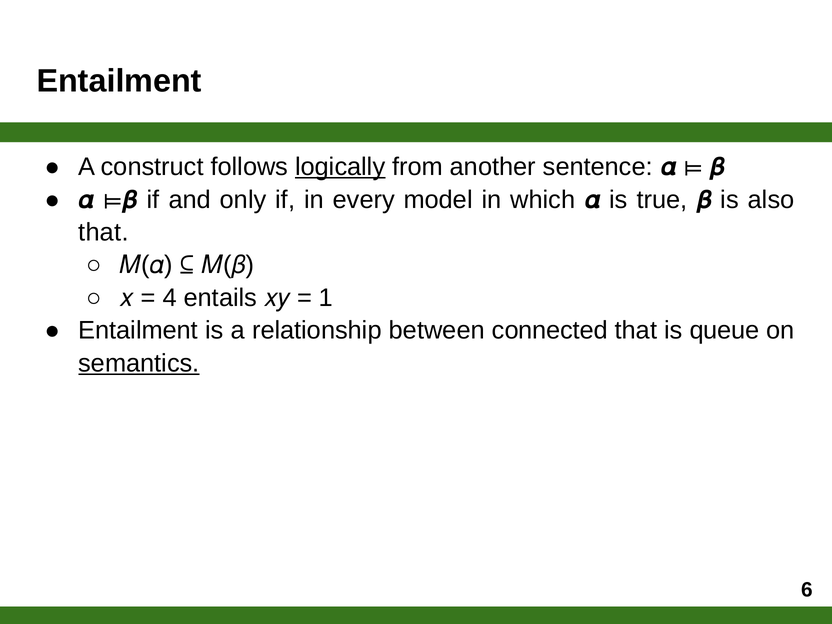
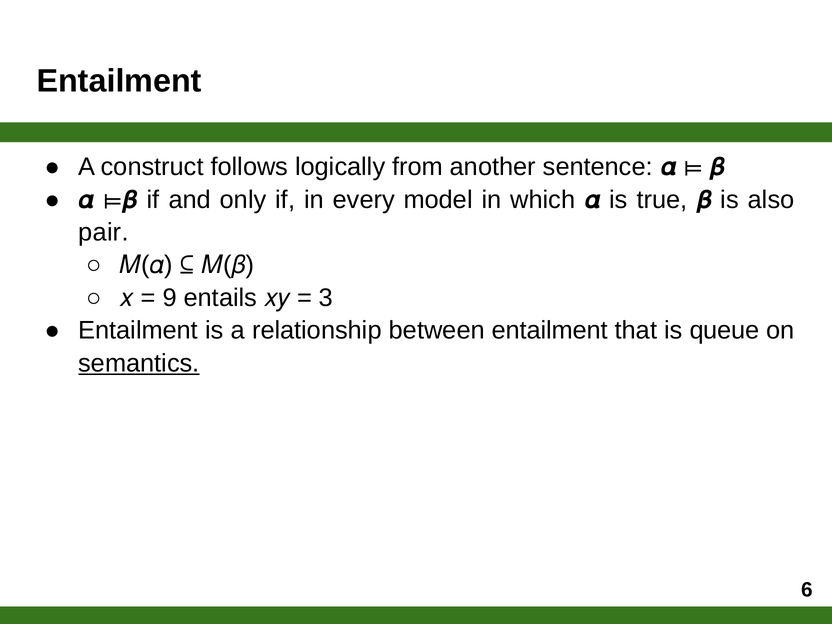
logically underline: present -> none (340, 167)
that: that -> pair (104, 232)
4: 4 -> 9 (170, 298)
1: 1 -> 3 (326, 298)
between connected: connected -> entailment (550, 330)
